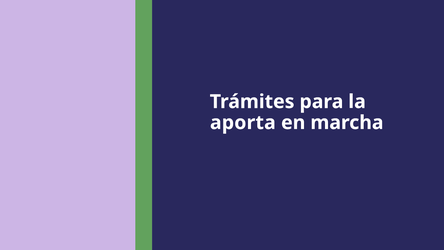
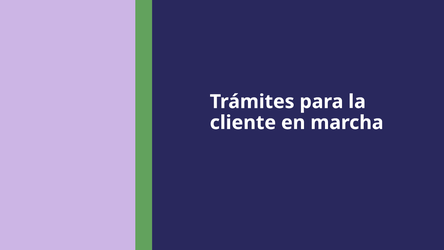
aporta: aporta -> cliente (243, 123)
